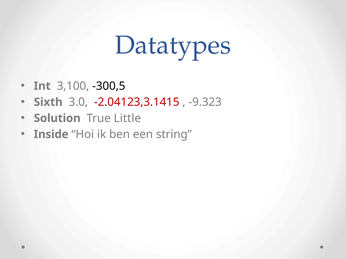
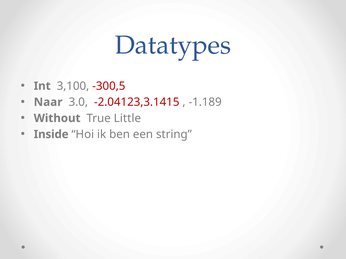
-300,5 colour: black -> red (109, 86)
Sixth: Sixth -> Naar (48, 102)
-9.323: -9.323 -> -1.189 (205, 102)
Solution: Solution -> Without (57, 118)
